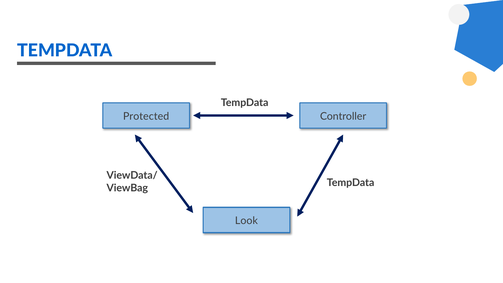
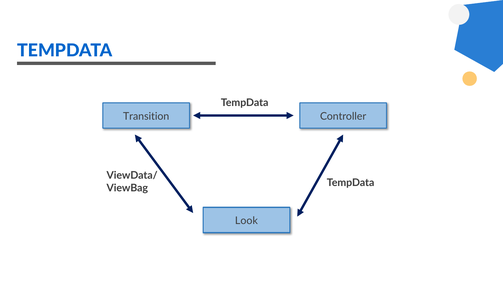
Protected: Protected -> Transition (146, 116)
